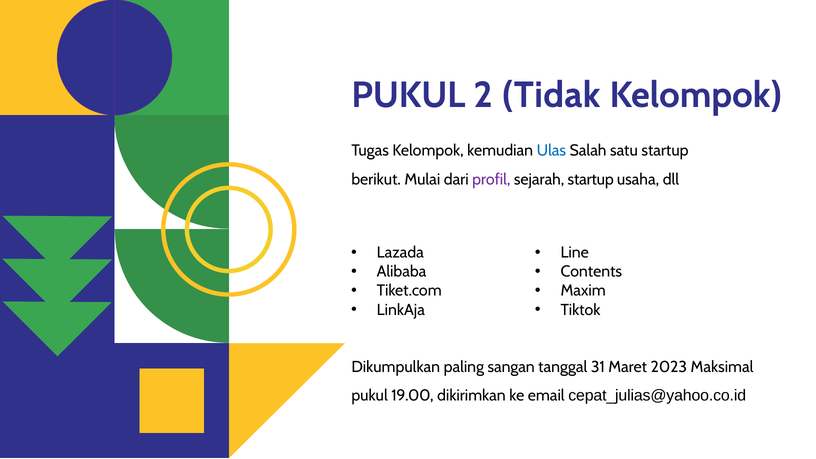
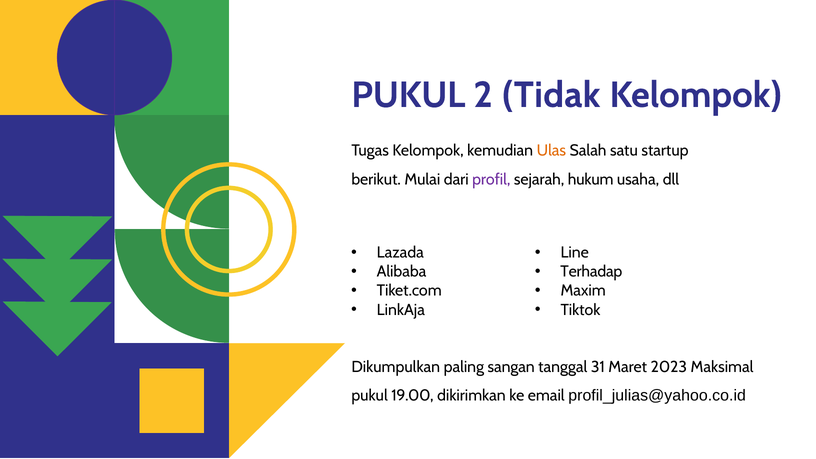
Ulas colour: blue -> orange (551, 151)
sejarah startup: startup -> hukum (591, 179)
Contents: Contents -> Terhadap (591, 272)
cepat_julias@yahoo.co.id: cepat_julias@yahoo.co.id -> profil_julias@yahoo.co.id (657, 396)
